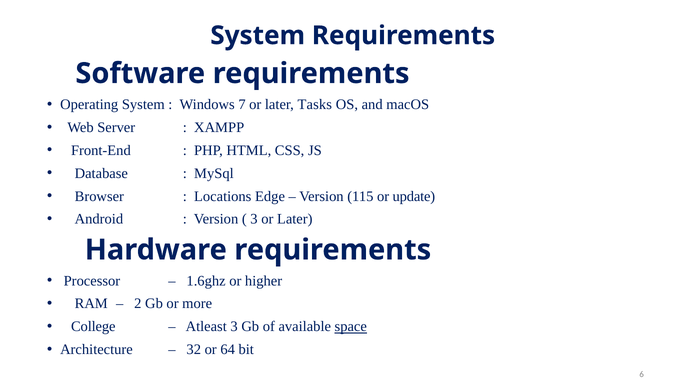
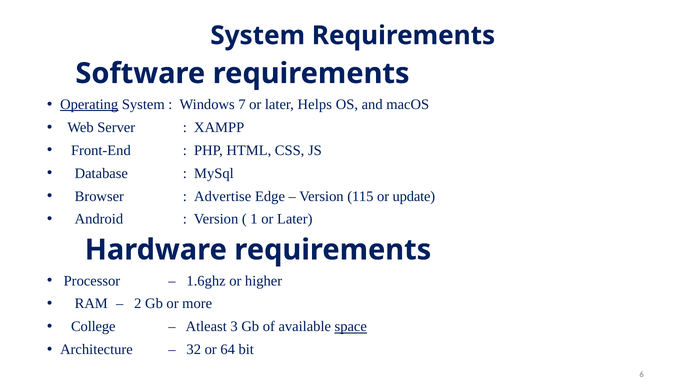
Operating underline: none -> present (89, 104)
Tasks: Tasks -> Helps (315, 104)
Locations: Locations -> Advertise (223, 196)
3: 3 -> 1 (254, 219)
